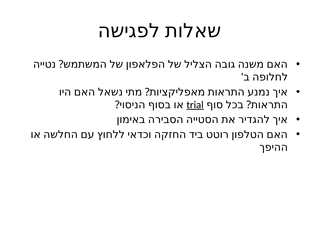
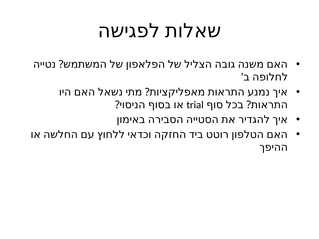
trial underline: present -> none (195, 105)
